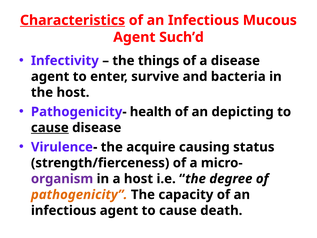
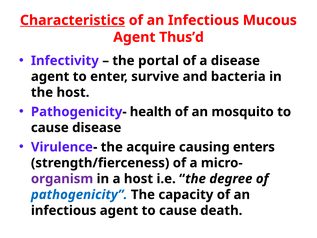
Such’d: Such’d -> Thus’d (182, 37)
things: things -> portal (159, 61)
depicting: depicting -> mosquito (243, 112)
cause underline: present -> none (50, 128)
status: status -> enters (254, 147)
pathogenicity colour: orange -> blue (79, 194)
